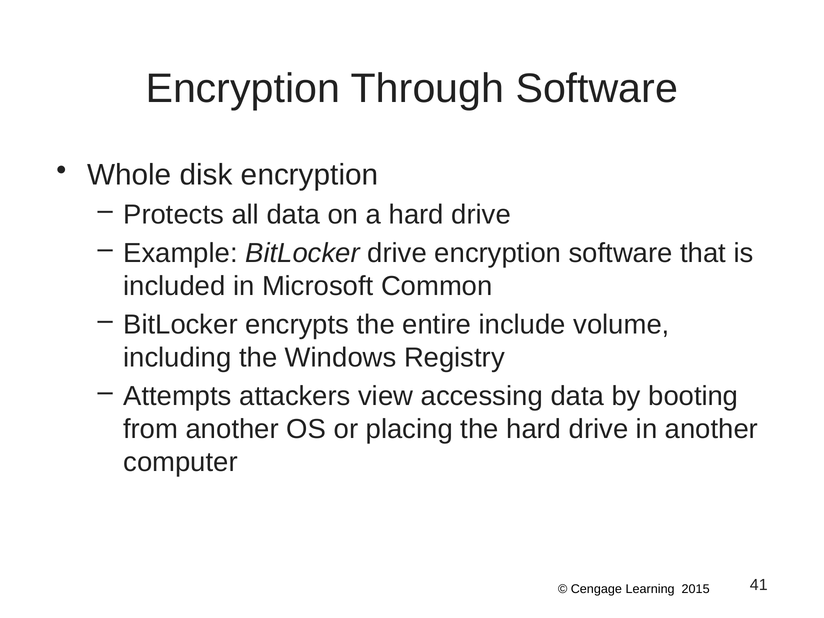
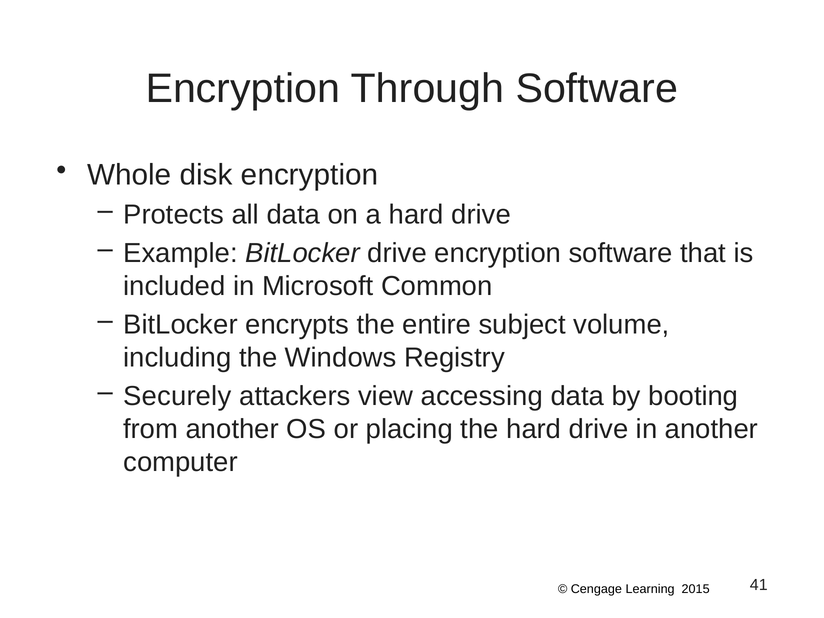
include: include -> subject (522, 325)
Attempts: Attempts -> Securely (177, 396)
